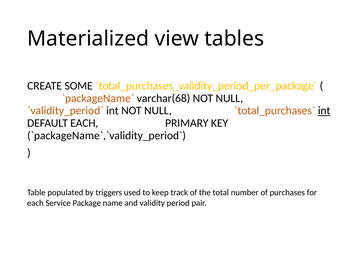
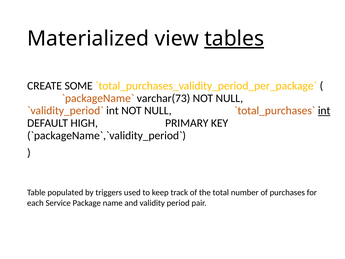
tables underline: none -> present (234, 39)
varchar(68: varchar(68 -> varchar(73 (163, 98)
DEFAULT EACH: EACH -> HIGH (84, 123)
